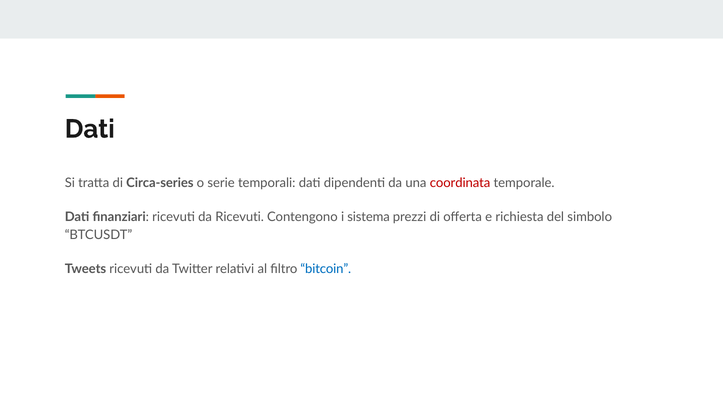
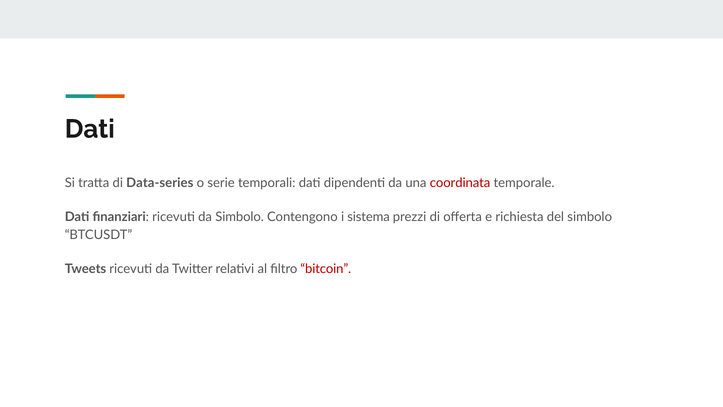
Circa-series: Circa-series -> Data-series (160, 183)
da Ricevuti: Ricevuti -> Simbolo (240, 217)
bitcoin colour: blue -> red (326, 269)
